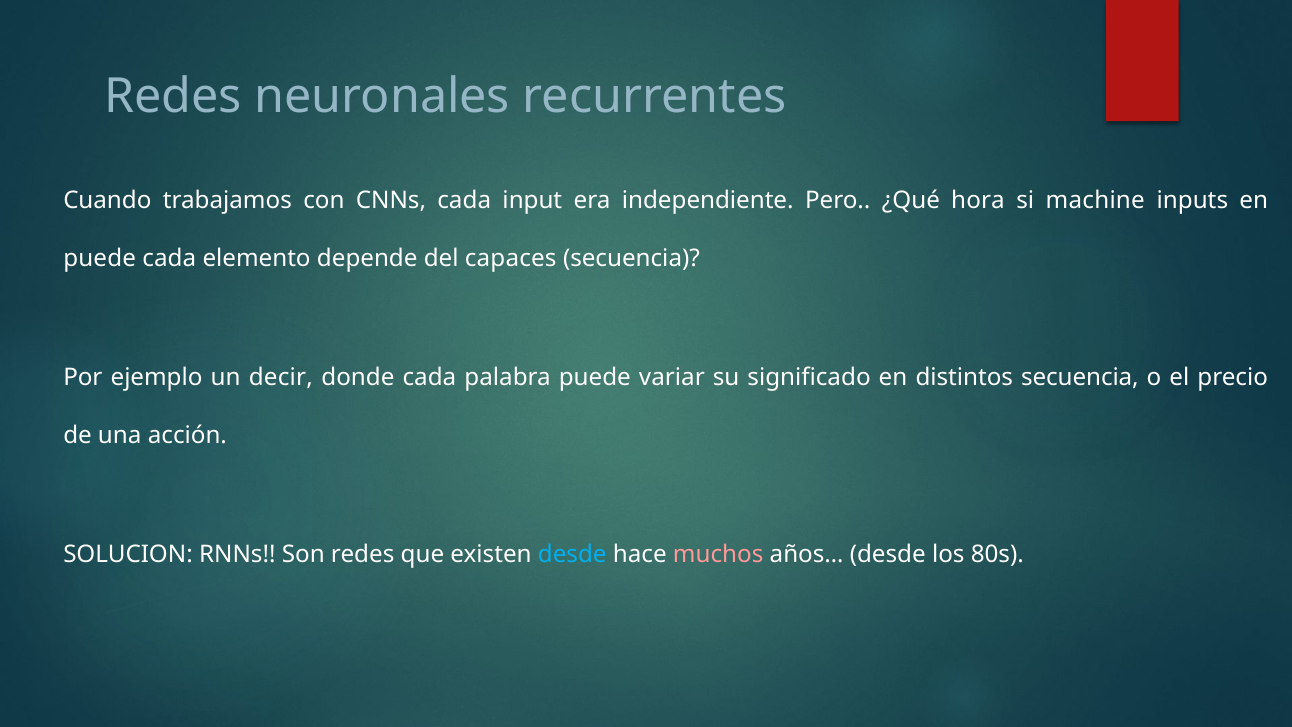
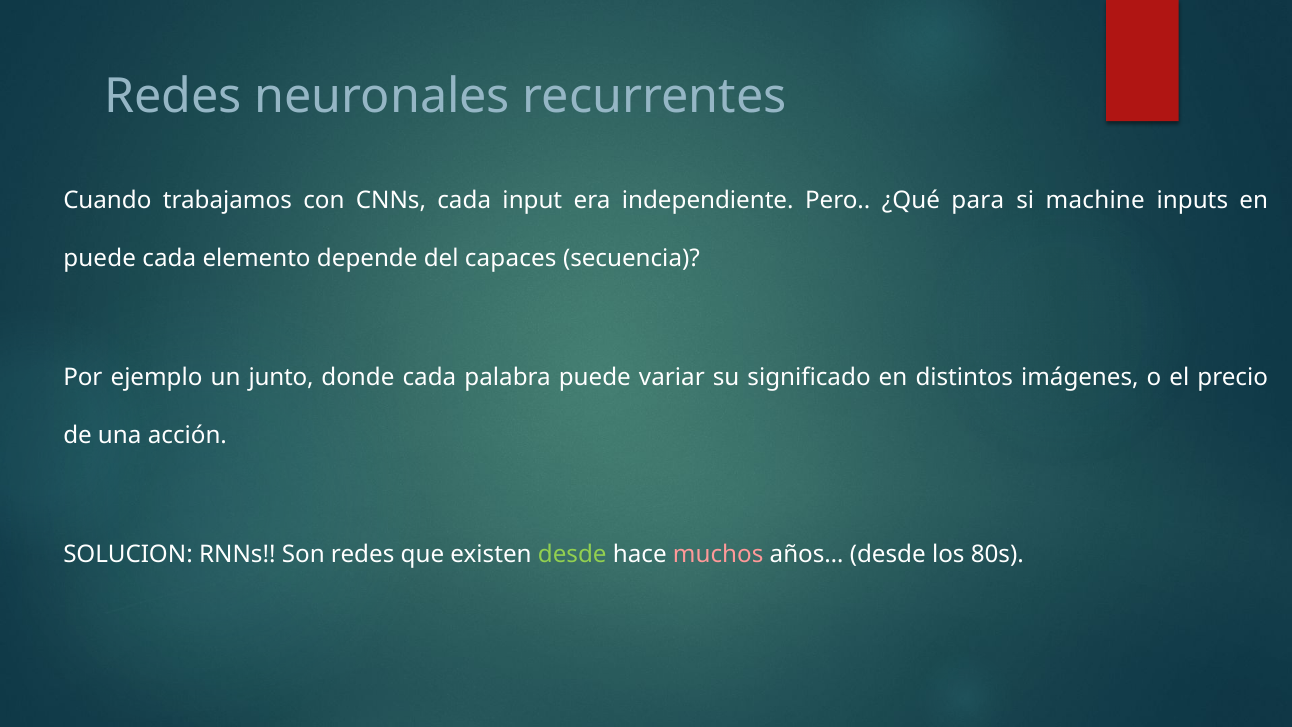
hora: hora -> para (978, 200)
decir: decir -> junto (281, 377)
distintos secuencia: secuencia -> imágenes (1080, 377)
desde colour: light blue -> light green (572, 554)
